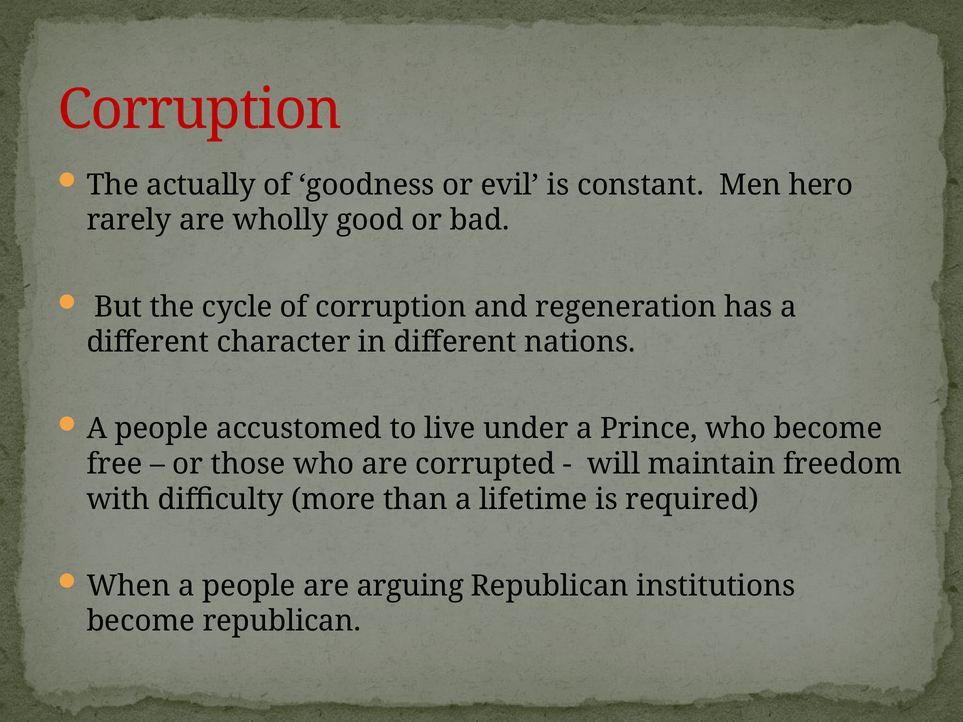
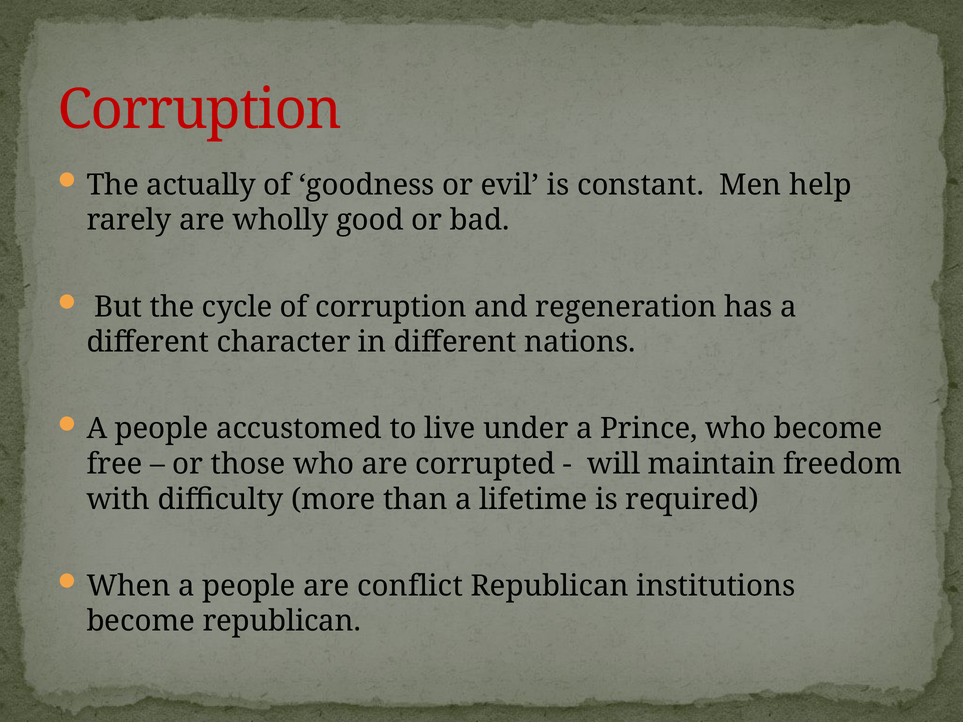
hero: hero -> help (821, 185)
arguing: arguing -> conflict (410, 586)
